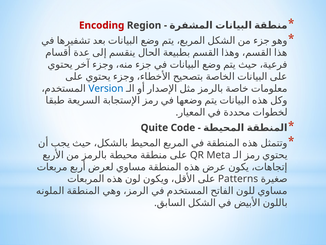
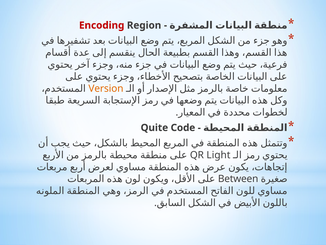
Version colour: blue -> orange (106, 88)
Meta: Meta -> Light (218, 155)
Patterns: Patterns -> Between (238, 179)
